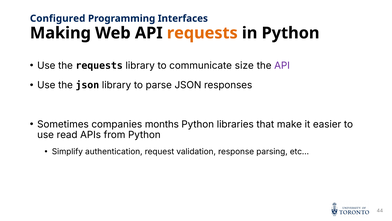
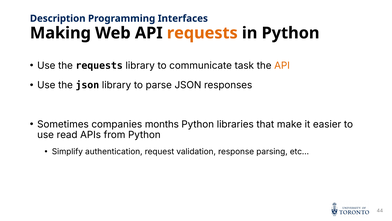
Configured: Configured -> Description (58, 18)
size: size -> task (244, 65)
API colour: purple -> orange (282, 65)
